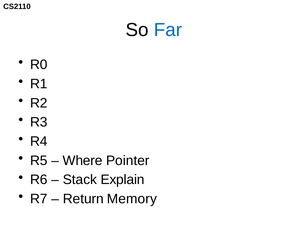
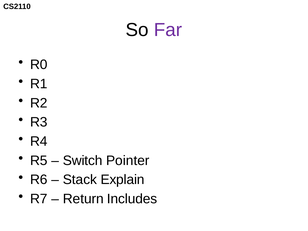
Far colour: blue -> purple (168, 30)
Where: Where -> Switch (83, 161)
Memory: Memory -> Includes (132, 199)
